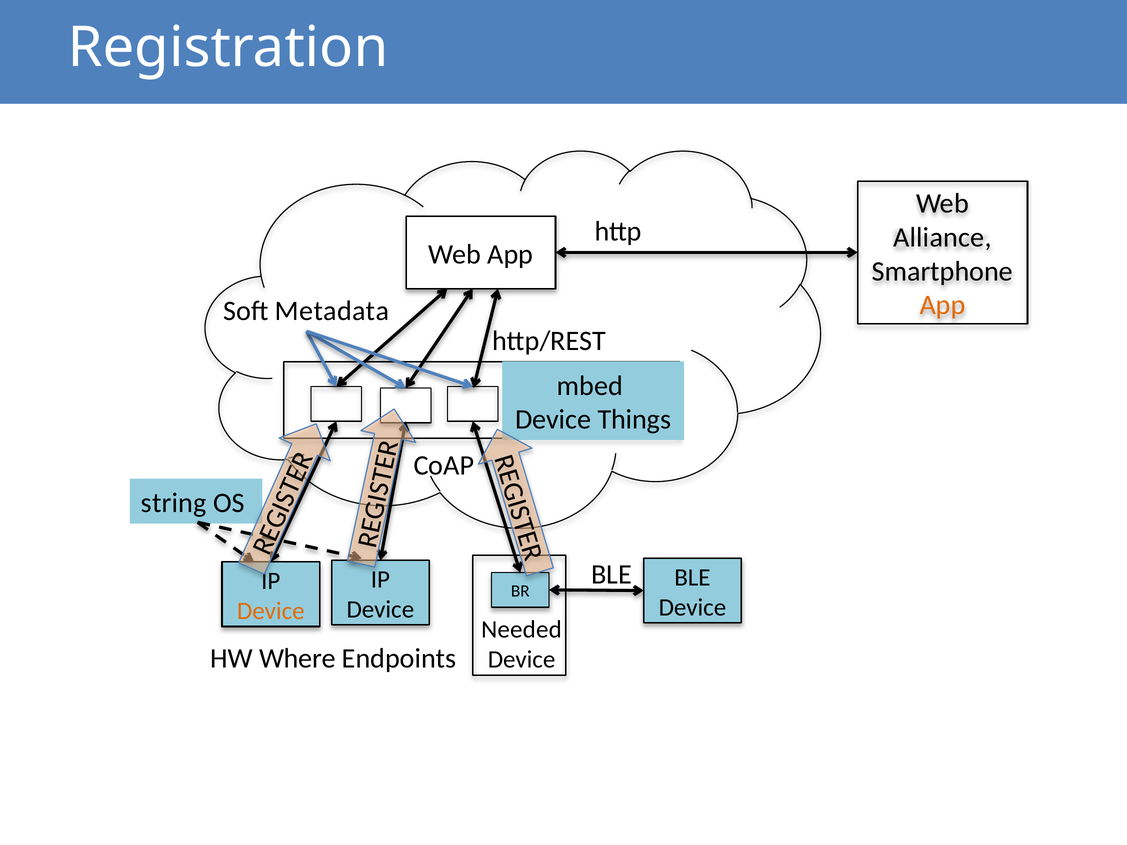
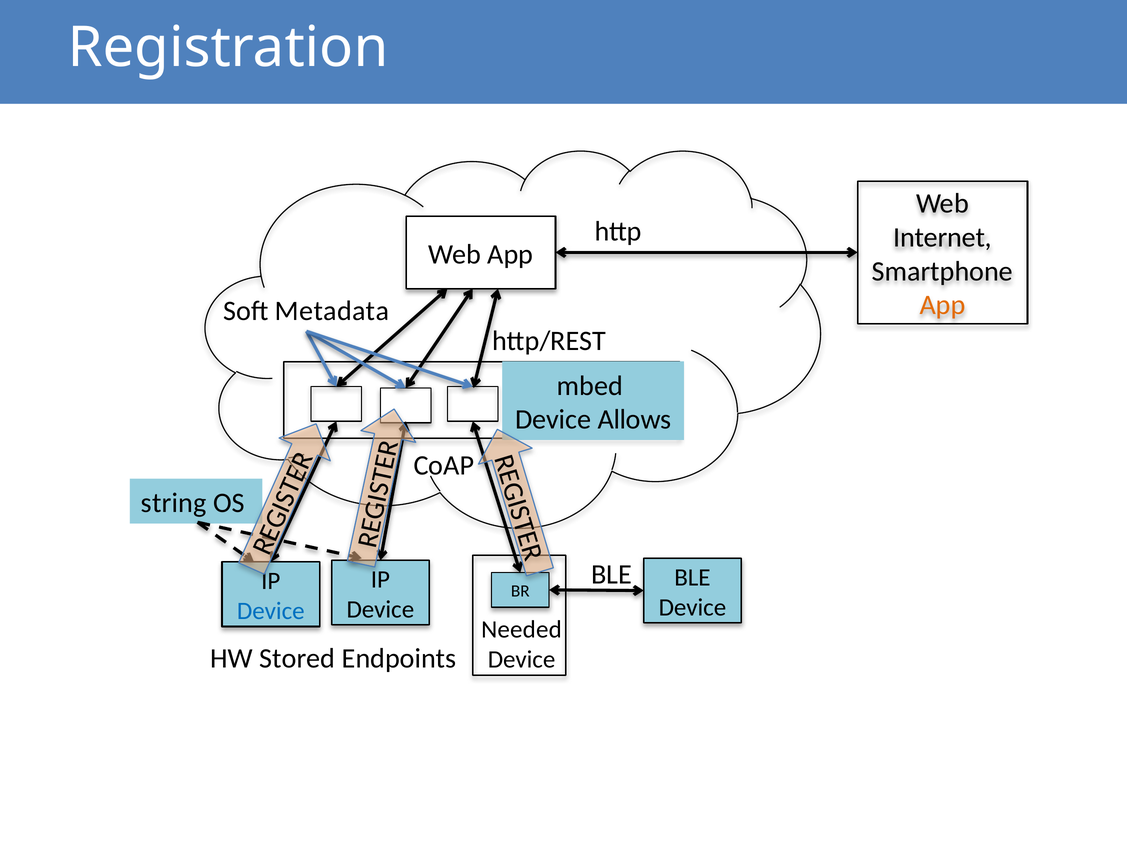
Alliance: Alliance -> Internet (943, 238)
Things: Things -> Allows (634, 420)
Device colour: orange -> blue (271, 611)
Where: Where -> Stored (297, 658)
